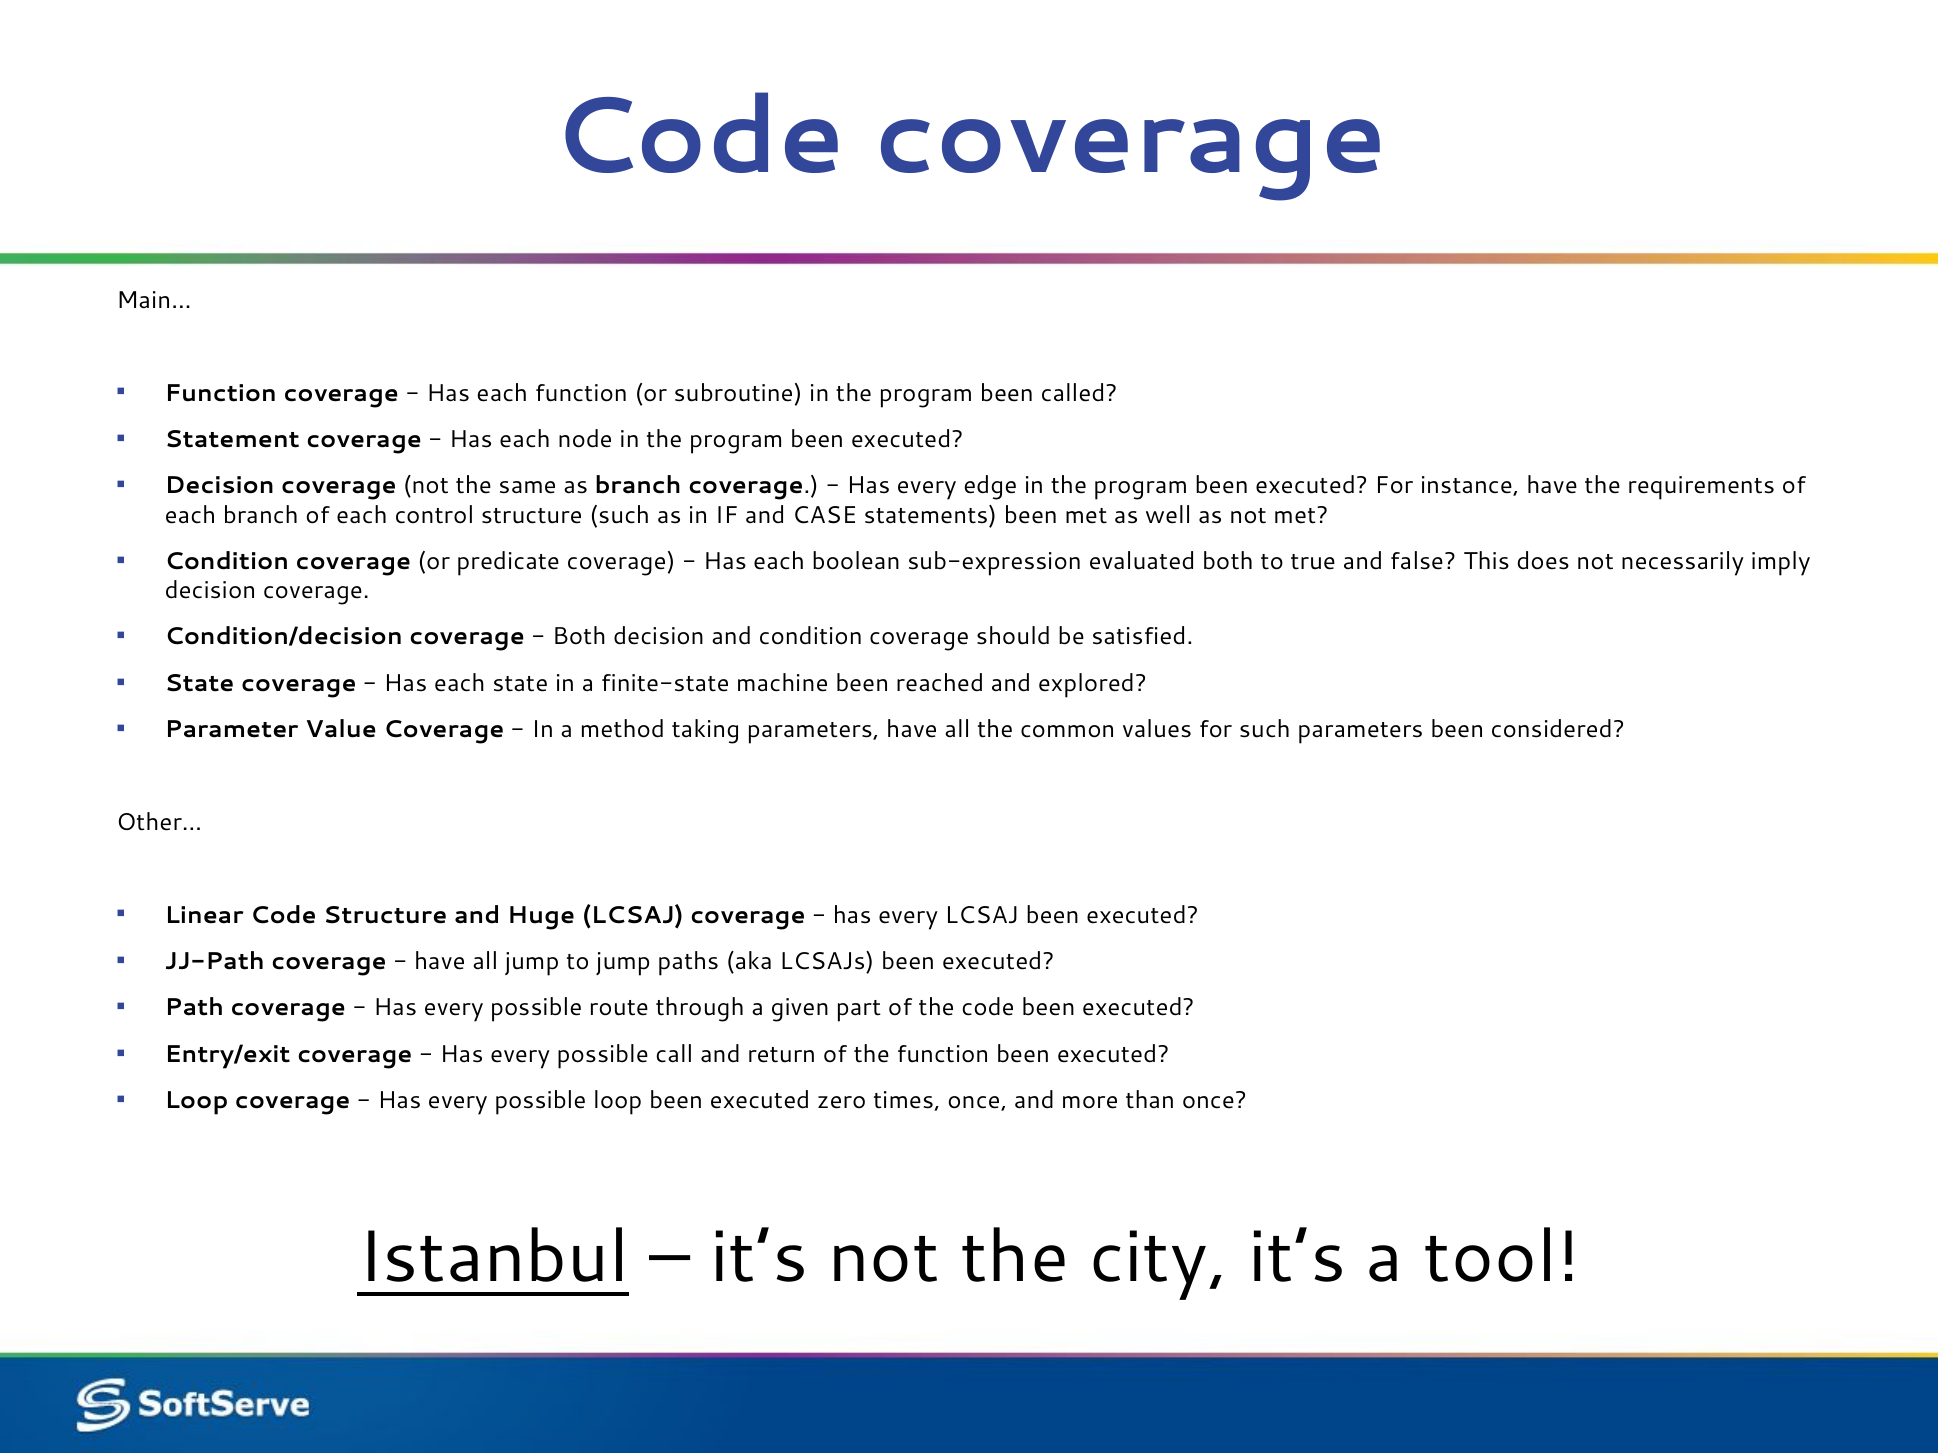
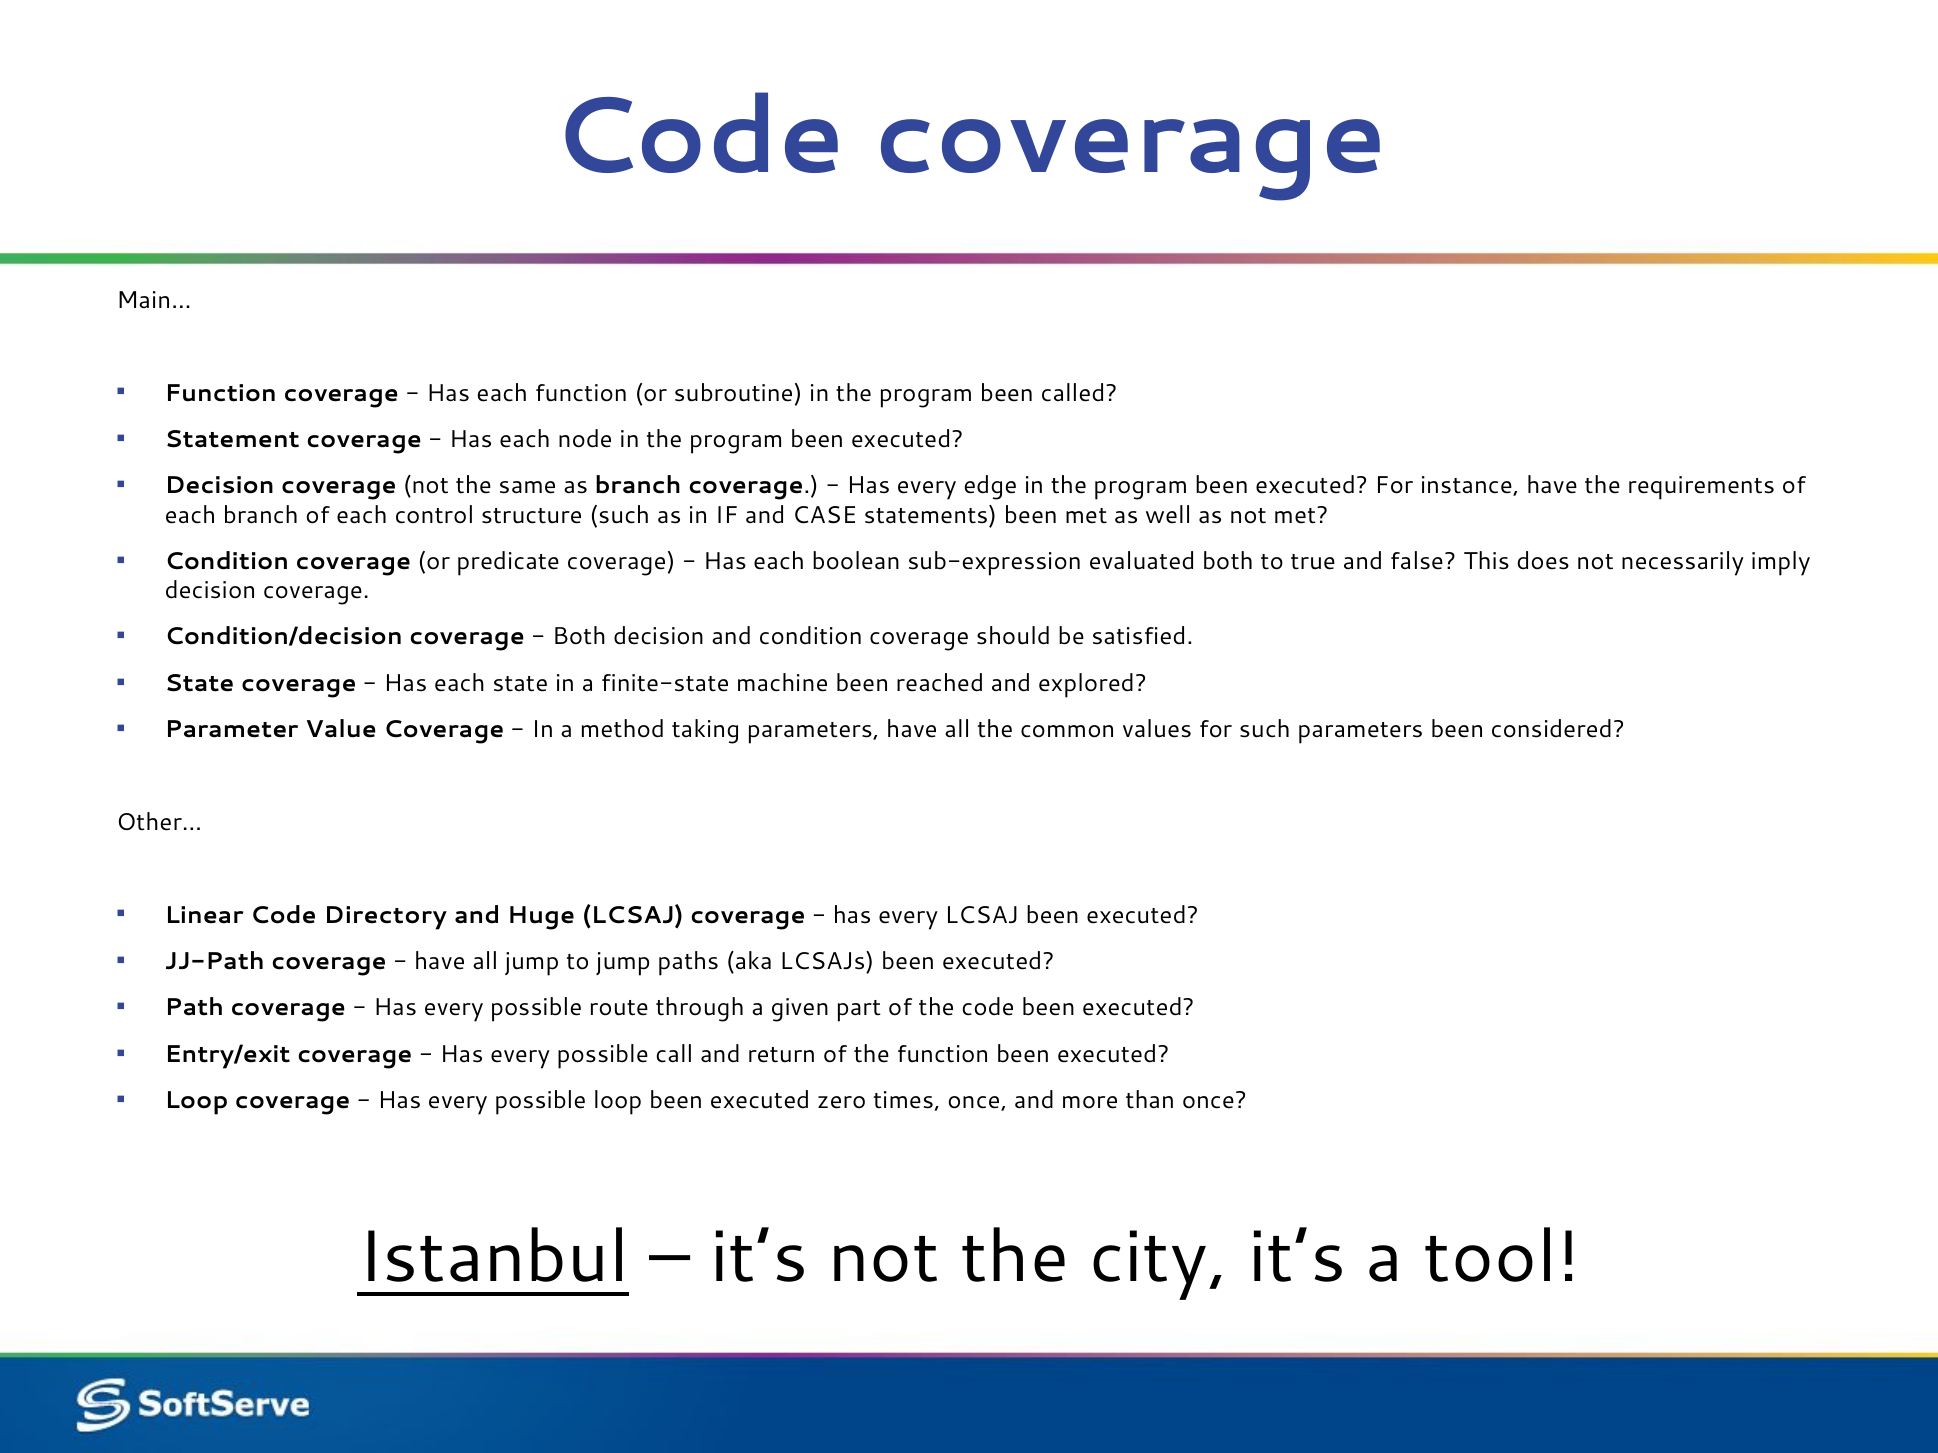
Code Structure: Structure -> Directory (385, 915)
